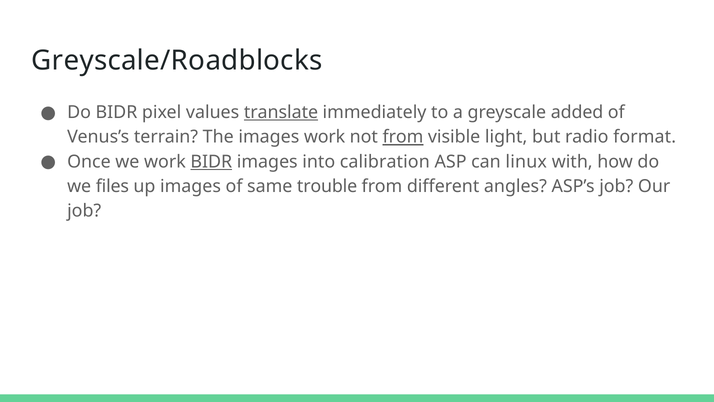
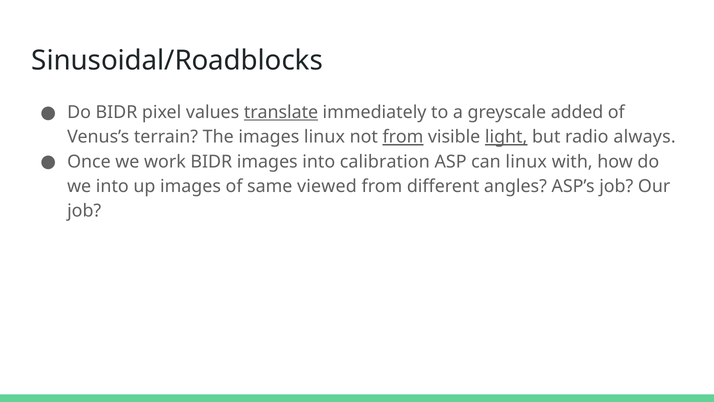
Greyscale/Roadblocks: Greyscale/Roadblocks -> Sinusoidal/Roadblocks (177, 60)
images work: work -> linux (324, 137)
light underline: none -> present (506, 137)
format: format -> always (645, 137)
BIDR underline: present -> none (211, 162)
we files: files -> into (112, 186)
trouble: trouble -> viewed (327, 186)
